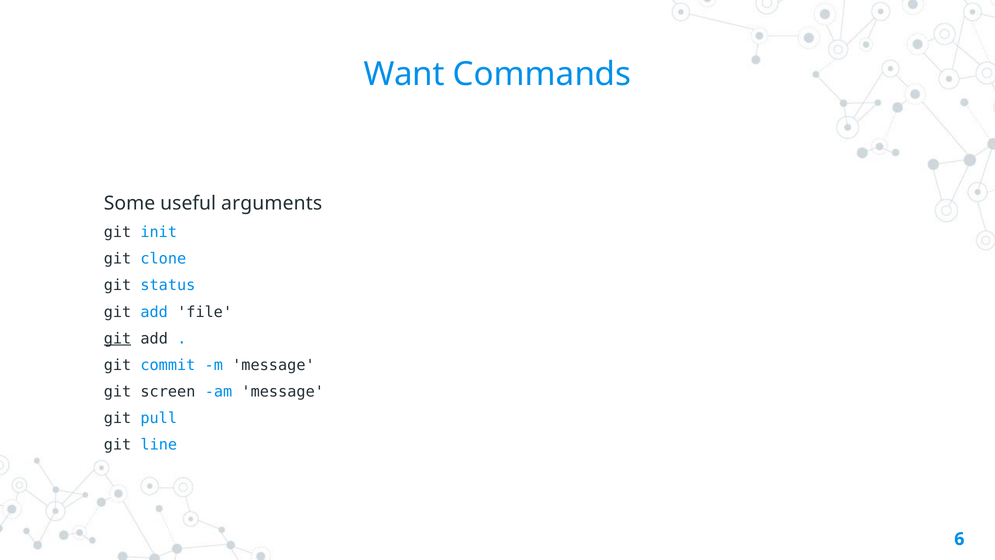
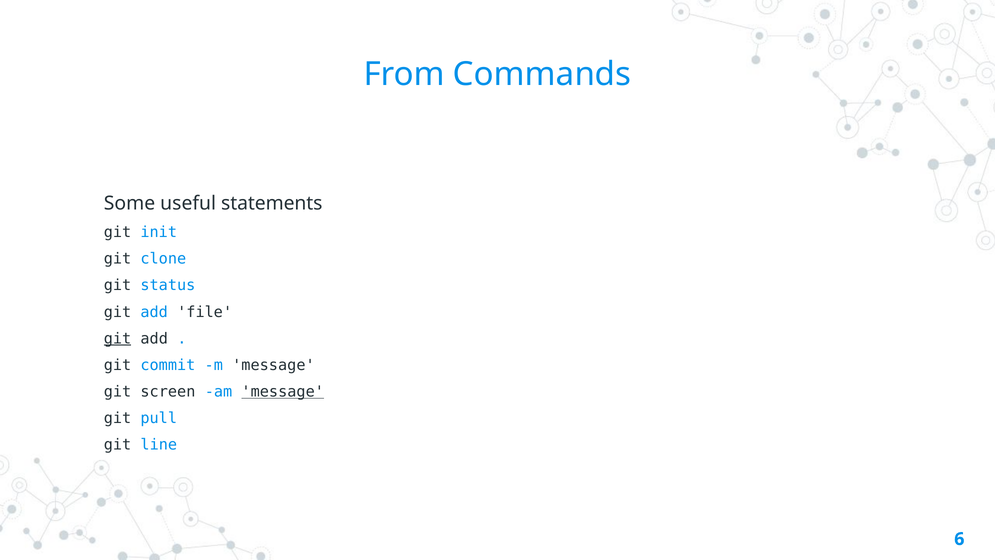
Want: Want -> From (404, 74)
arguments: arguments -> statements (272, 203)
message underline: none -> present (283, 392)
